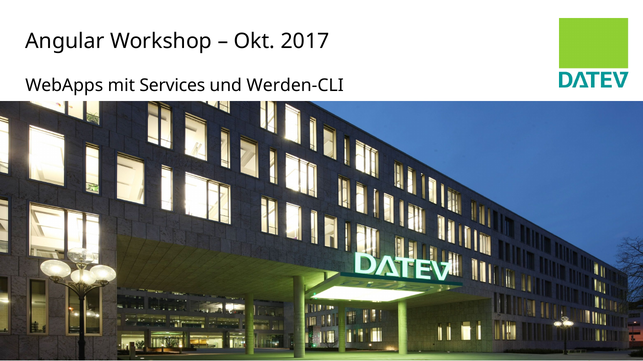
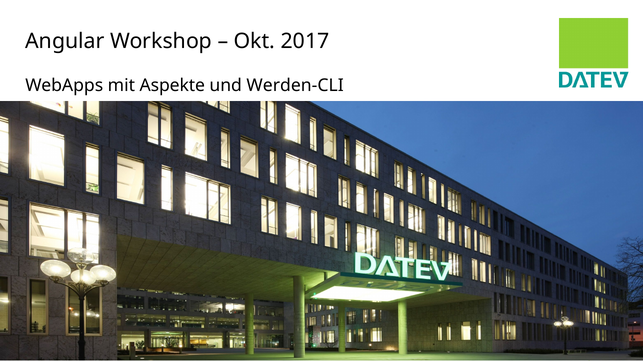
Services: Services -> Aspekte (172, 86)
